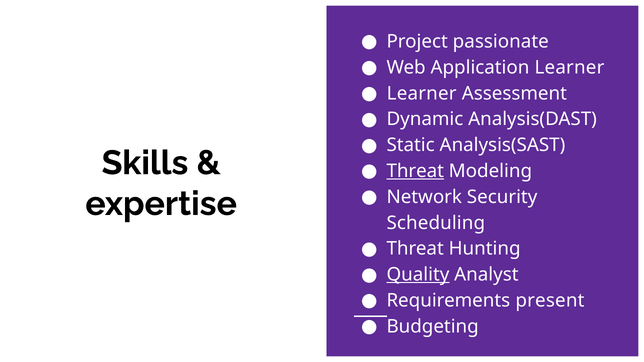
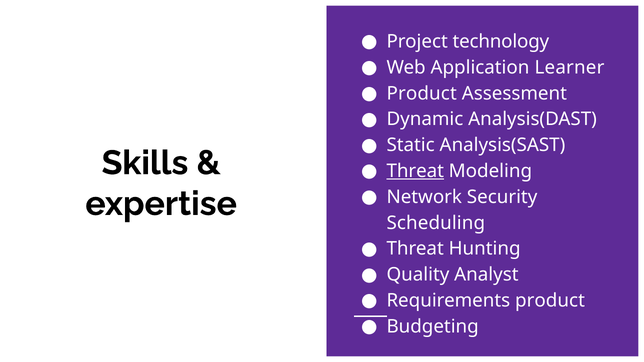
passionate: passionate -> technology (501, 42)
Learner: Learner -> Product (422, 93)
Quality underline: present -> none (418, 275)
Requirements present: present -> product (550, 301)
